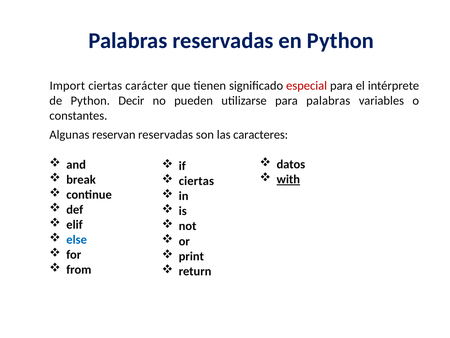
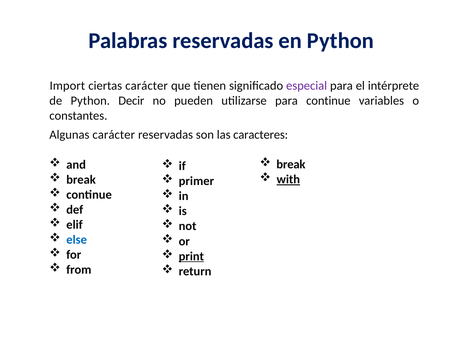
especial colour: red -> purple (307, 86)
para palabras: palabras -> continue (328, 101)
Algunas reservan: reservan -> carácter (114, 134)
datos: datos -> break (291, 164)
ciertas: ciertas -> primer (196, 181)
print underline: none -> present (191, 256)
